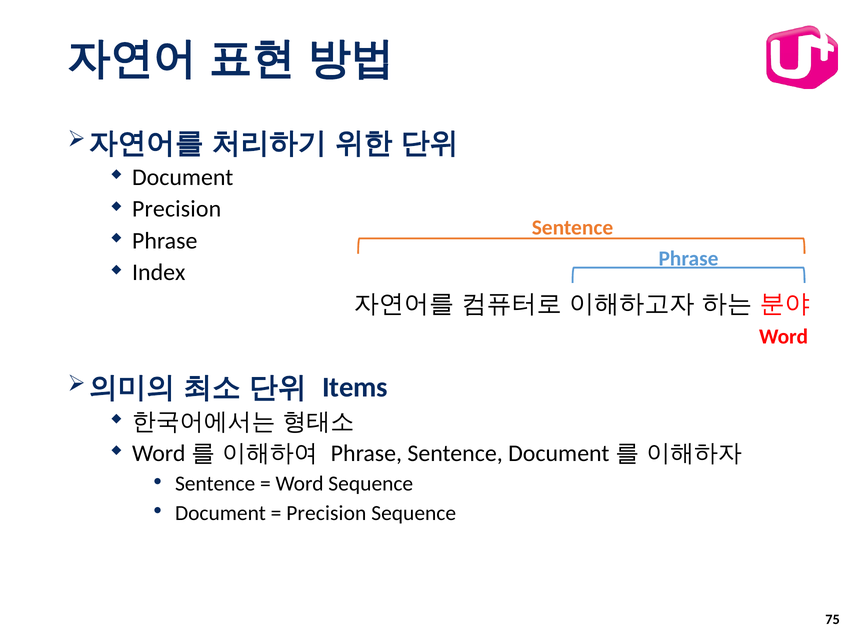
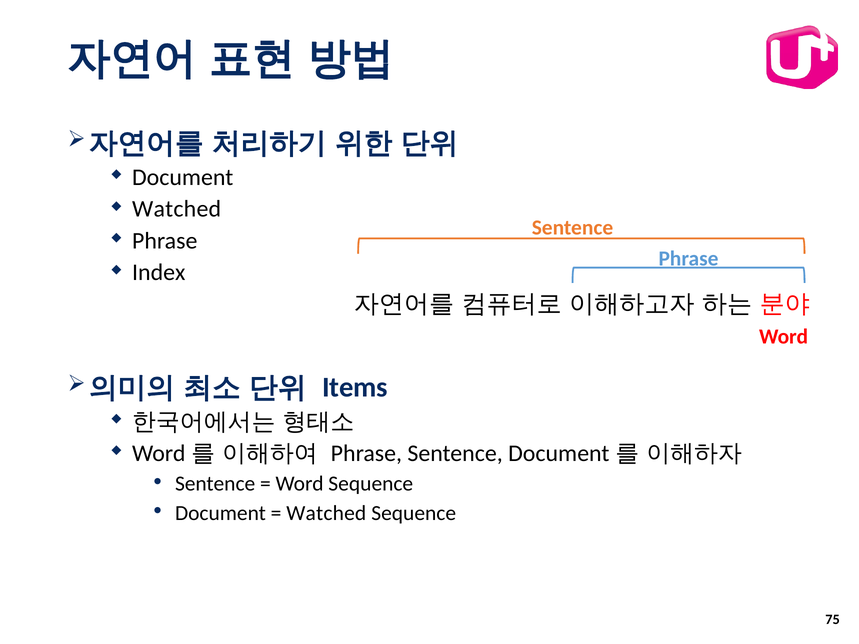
Precision: Precision -> Watched (177, 209)
Precision: Precision -> Watched (326, 513)
